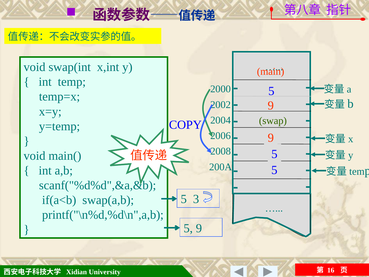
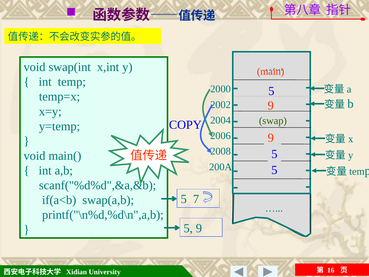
3: 3 -> 7 (196, 199)
